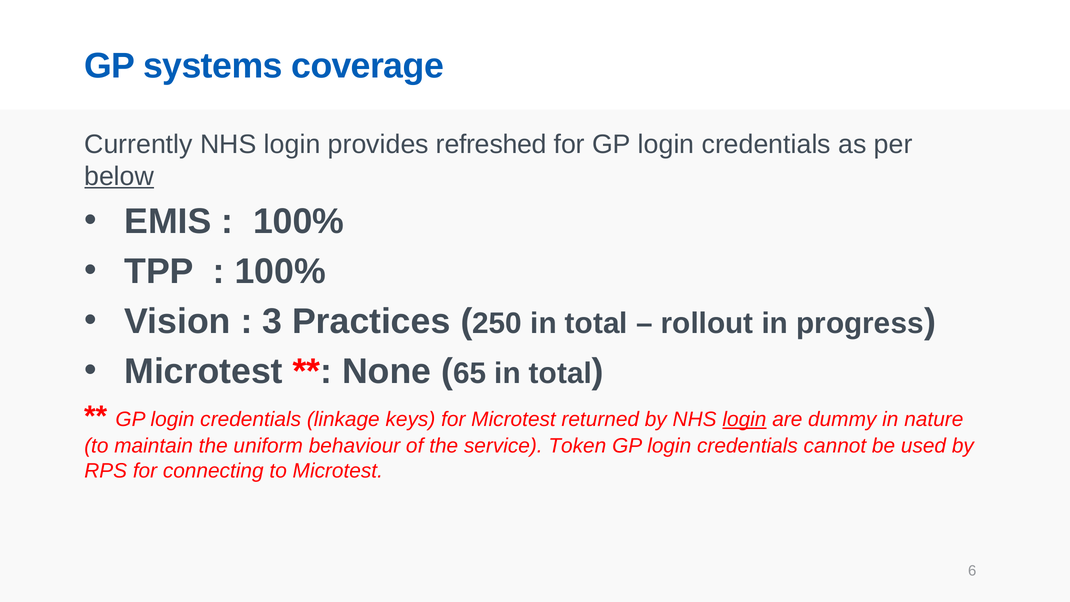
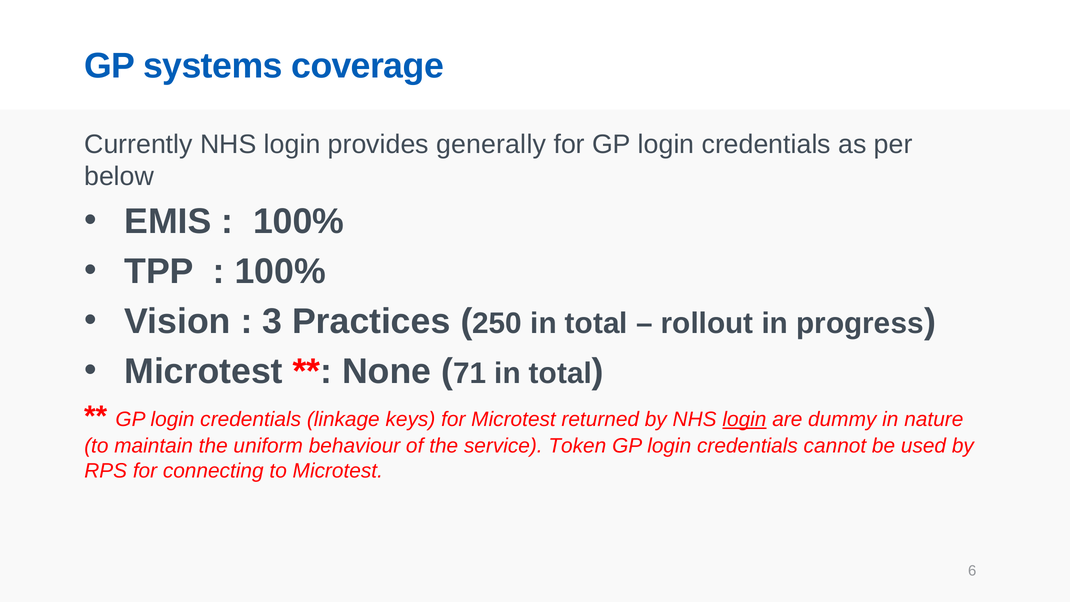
refreshed: refreshed -> generally (491, 144)
below underline: present -> none (119, 176)
65: 65 -> 71 (470, 373)
